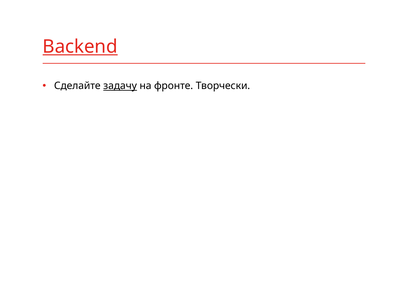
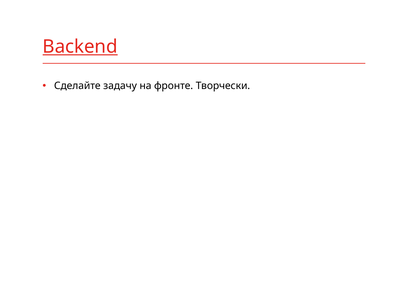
задачу underline: present -> none (120, 86)
